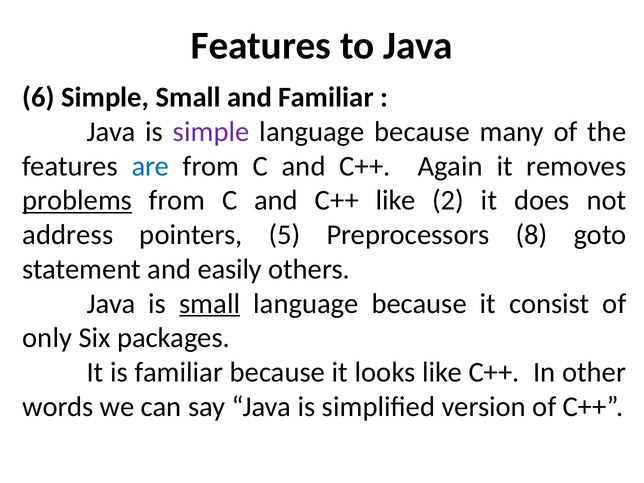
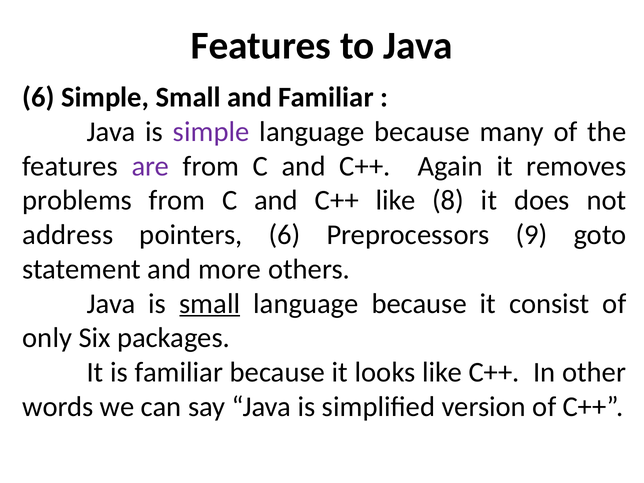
are colour: blue -> purple (150, 166)
problems underline: present -> none (77, 201)
2: 2 -> 8 (448, 201)
pointers 5: 5 -> 6 (285, 235)
8: 8 -> 9 (532, 235)
easily: easily -> more (230, 269)
